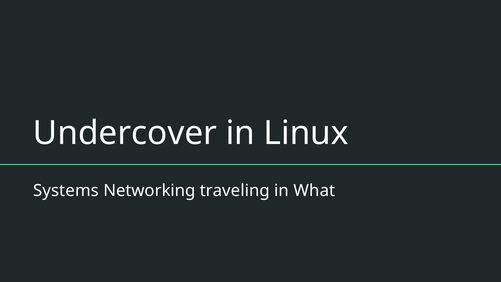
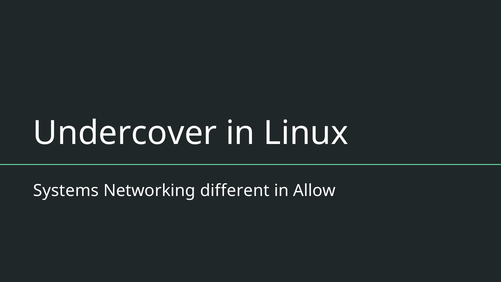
traveling: traveling -> different (235, 191)
What: What -> Allow (314, 191)
